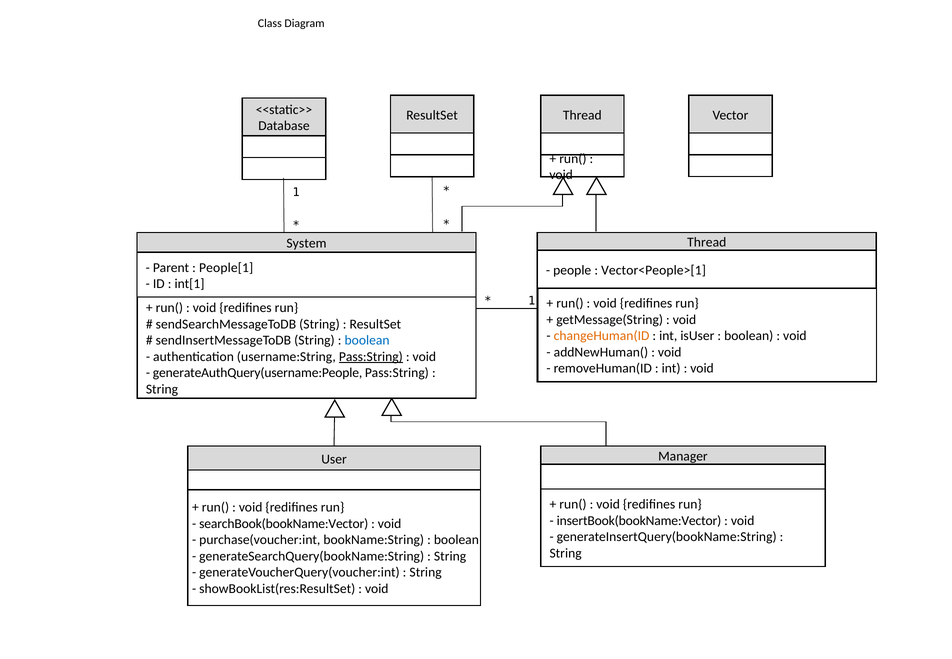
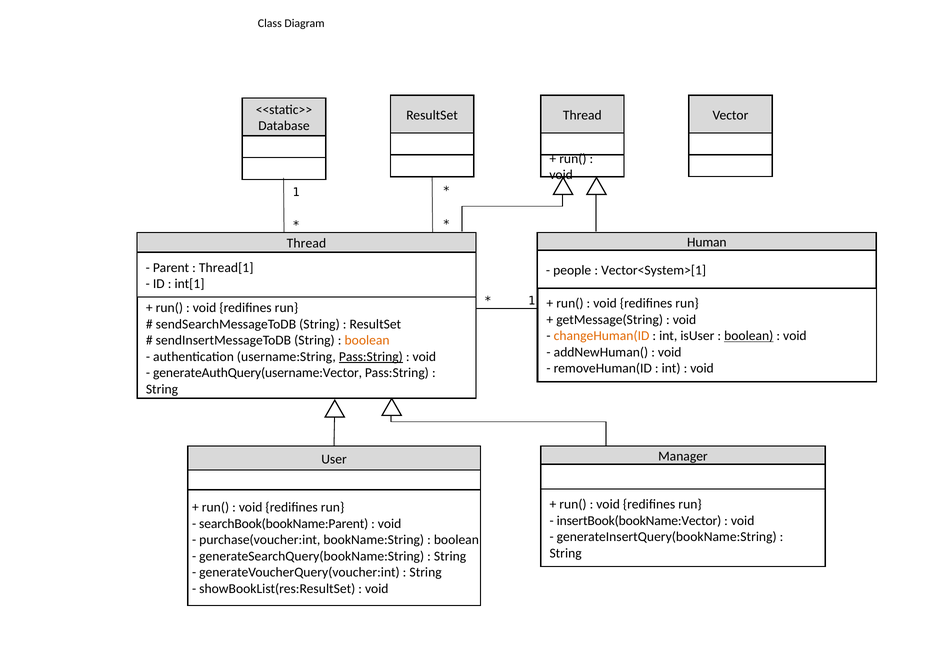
Thread: Thread -> Human (707, 242)
System: System -> Thread (306, 243)
People[1: People[1 -> Thread[1 (226, 268)
Vector<People>[1: Vector<People>[1 -> Vector<System>[1 (654, 270)
boolean underline: none -> present (749, 336)
boolean colour: blue -> orange (367, 340)
generateAuthQuery(username:People: generateAuthQuery(username:People -> generateAuthQuery(username:Vector (258, 373)
searchBook(bookName:Vector: searchBook(bookName:Vector -> searchBook(bookName:Parent (284, 524)
